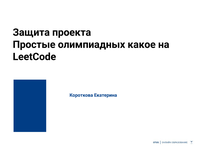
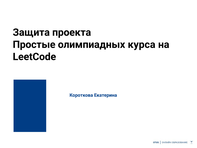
какое: какое -> курса (142, 44)
